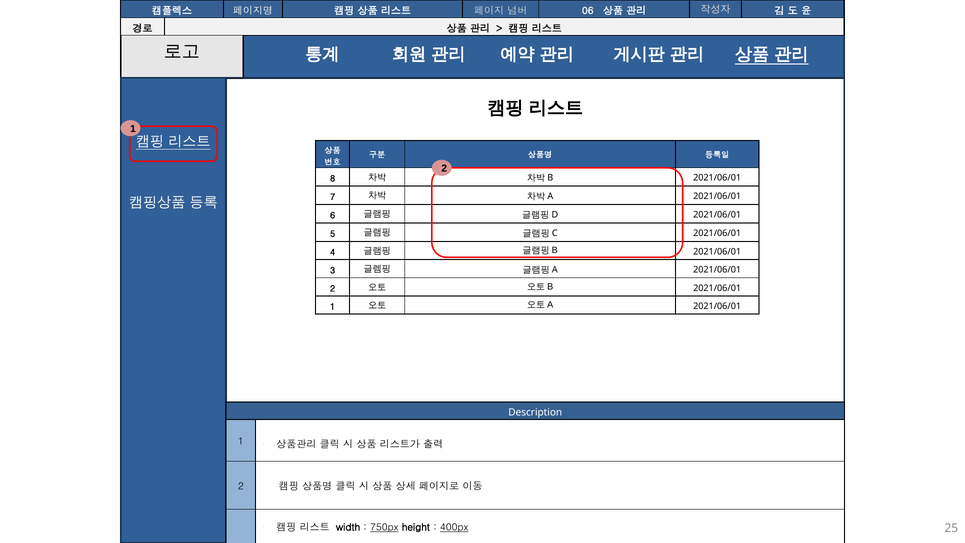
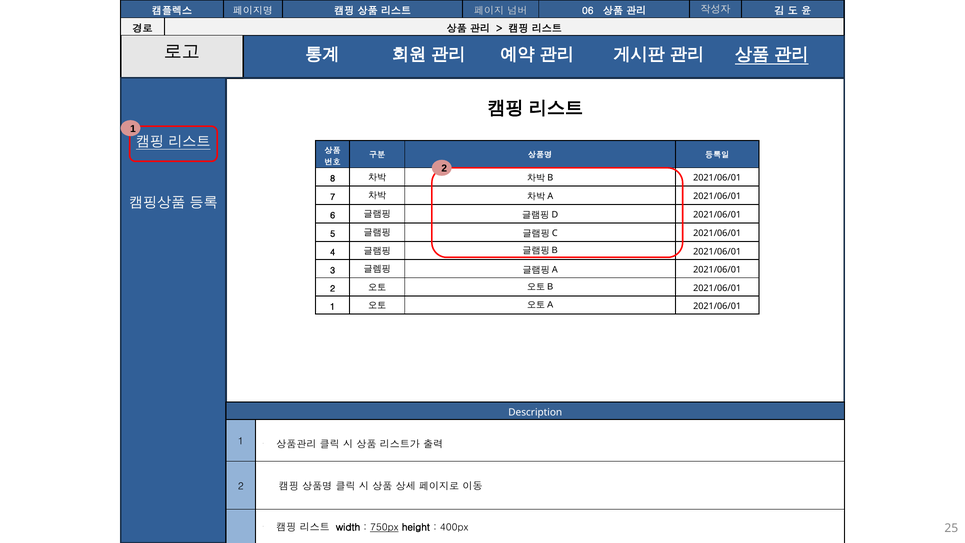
400px underline: present -> none (454, 527)
